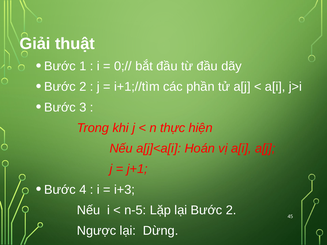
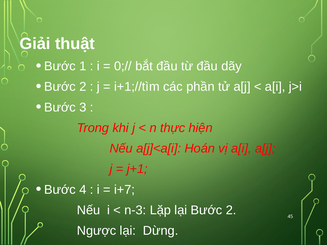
i+3: i+3 -> i+7 (125, 190)
n-5: n-5 -> n-3 (135, 210)
